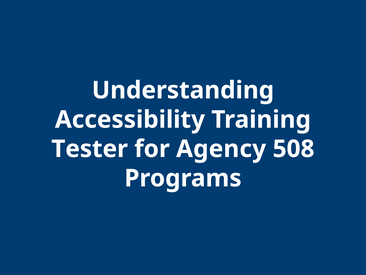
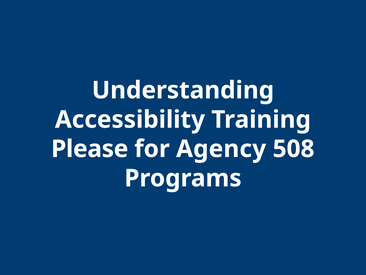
Tester: Tester -> Please (90, 149)
